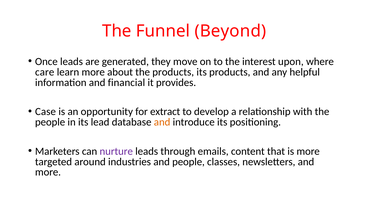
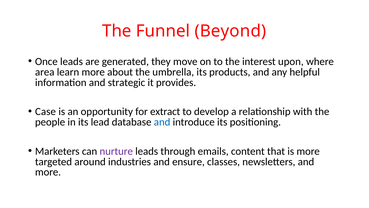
care: care -> area (45, 72)
the products: products -> umbrella (173, 72)
financial: financial -> strategic (126, 82)
and colour: orange -> blue (162, 122)
and people: people -> ensure (188, 161)
